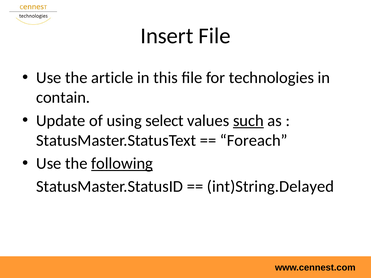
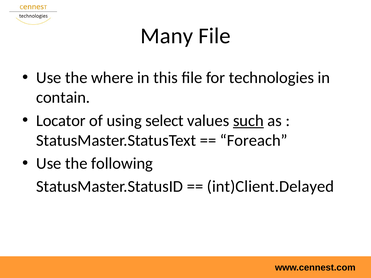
Insert: Insert -> Many (167, 36)
article: article -> where (112, 78)
Update: Update -> Locator (61, 121)
following underline: present -> none (122, 164)
int)String.Delayed: int)String.Delayed -> int)Client.Delayed (271, 187)
